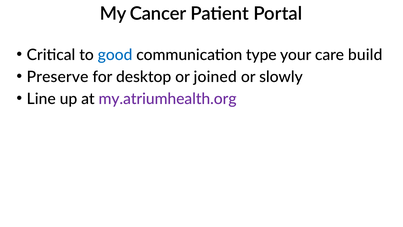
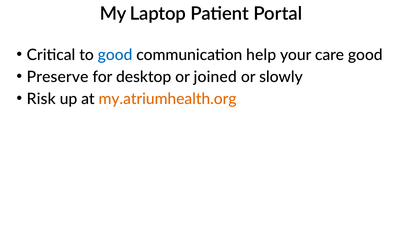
Cancer: Cancer -> Laptop (158, 14)
type: type -> help (261, 55)
care build: build -> good (365, 55)
Line: Line -> Risk (41, 99)
my.atriumhealth.org colour: purple -> orange (168, 99)
